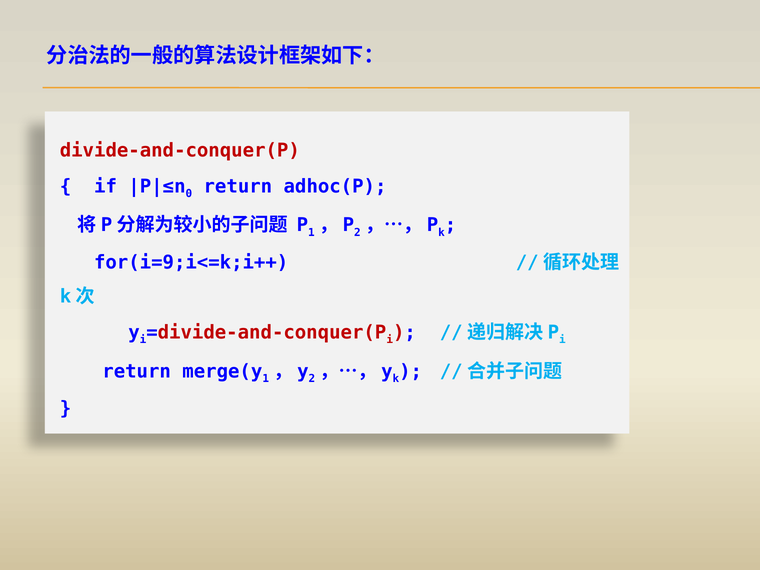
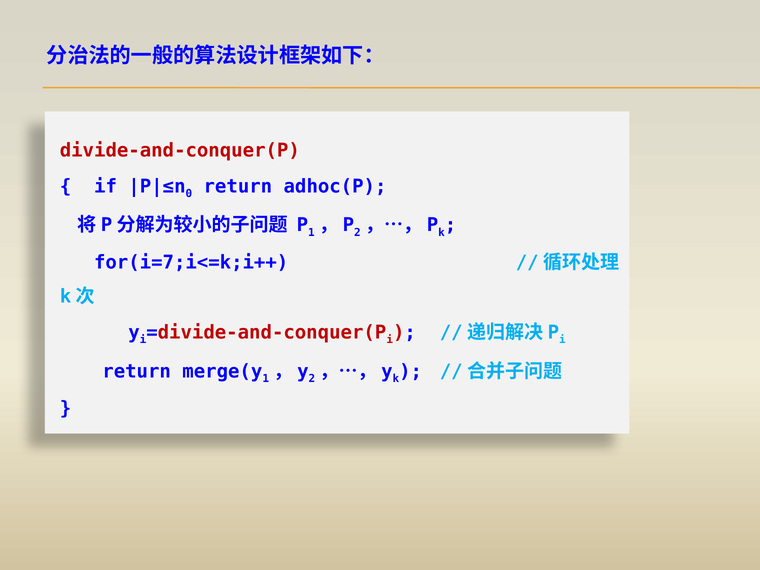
for(i=9;i<=k;i++: for(i=9;i<=k;i++ -> for(i=7;i<=k;i++ (191, 262)
